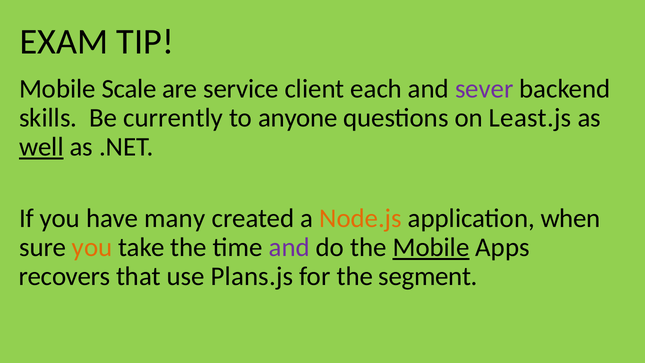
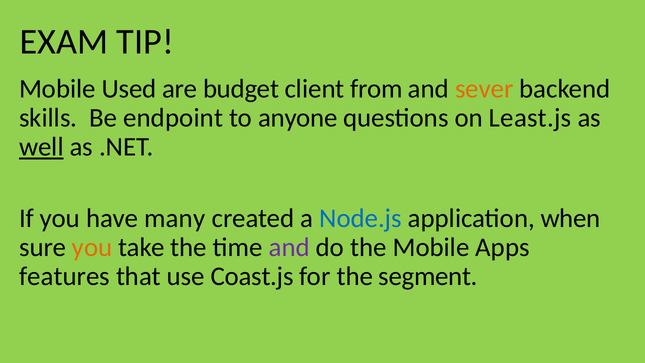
Scale: Scale -> Used (129, 89)
service: service -> budget (241, 89)
each: each -> from (376, 89)
sever colour: purple -> orange (484, 89)
currently: currently -> endpoint (173, 118)
Node.js colour: orange -> blue (361, 218)
Mobile underline: present -> none (431, 247)
recovers: recovers -> features (64, 276)
Plans.js: Plans.js -> Coast.js (252, 276)
